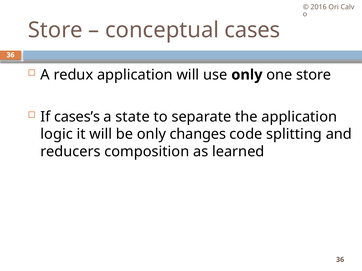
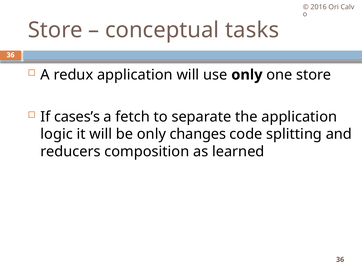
cases: cases -> tasks (252, 30)
state: state -> fetch (133, 117)
